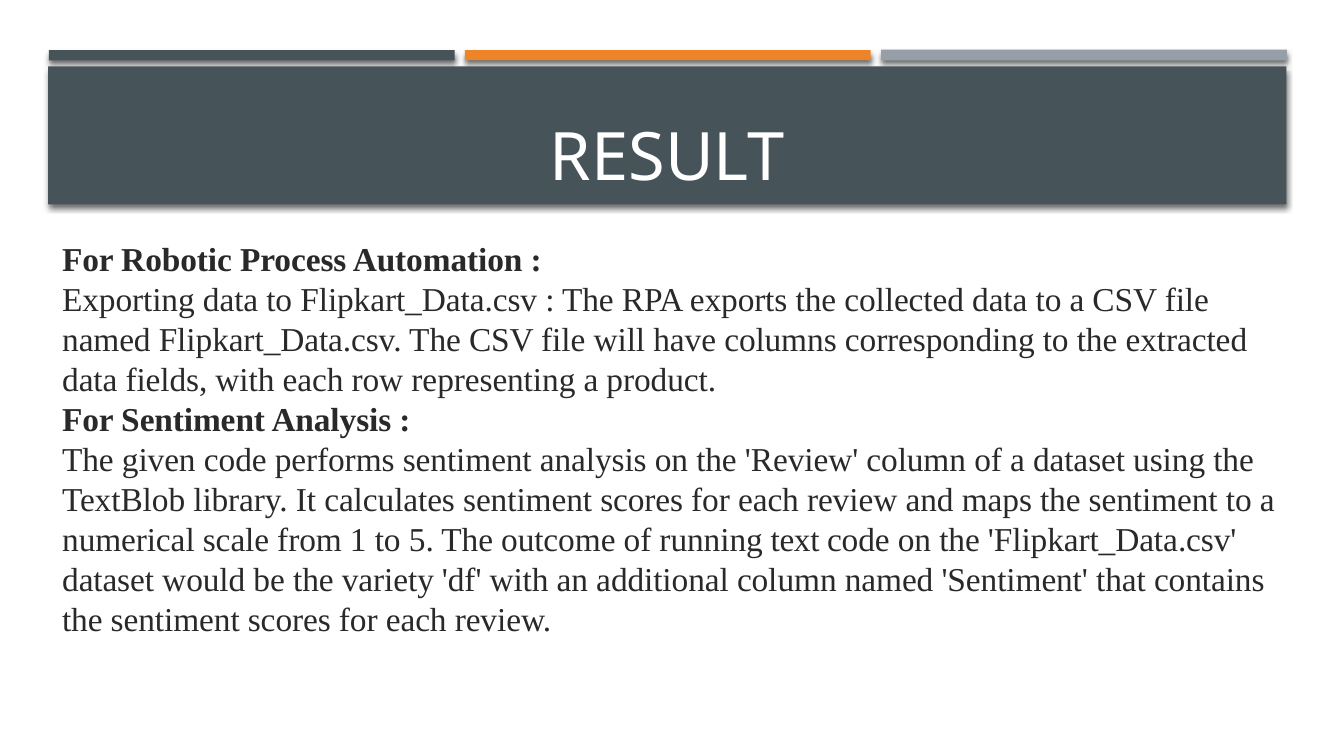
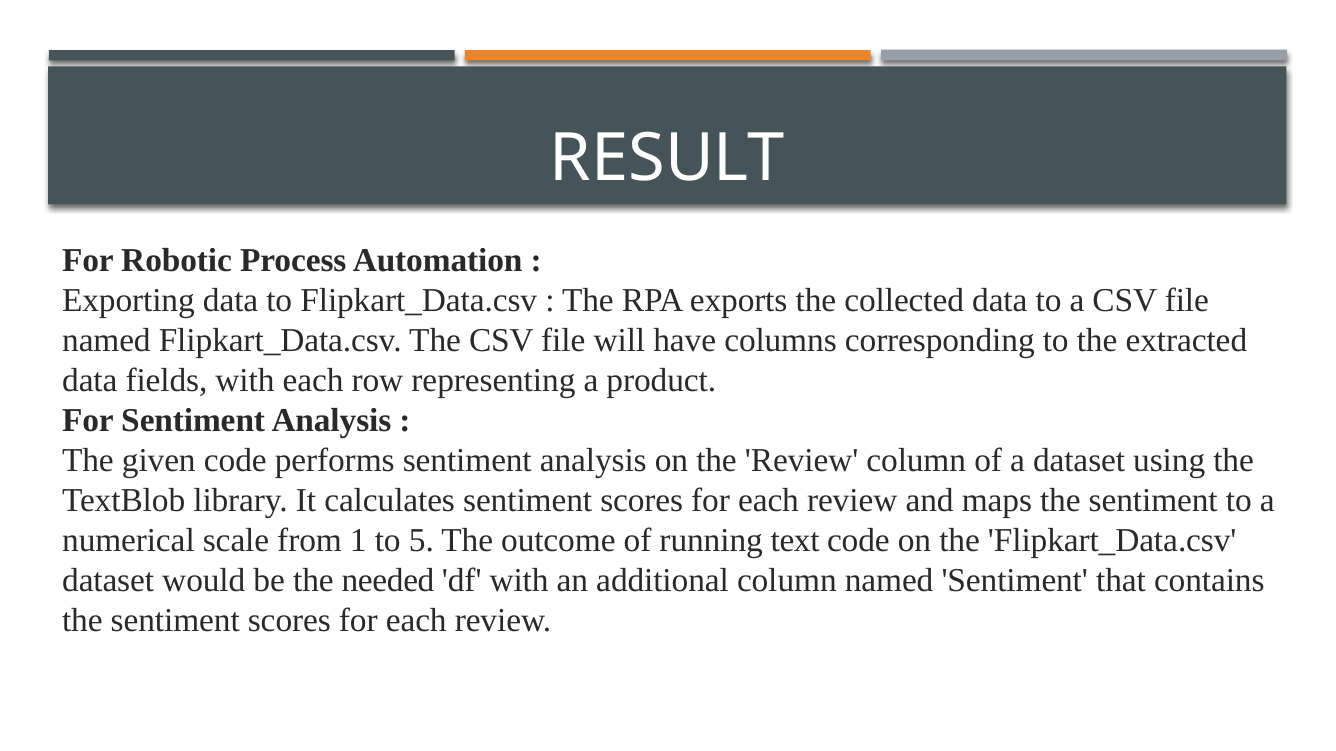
variety: variety -> needed (388, 581)
